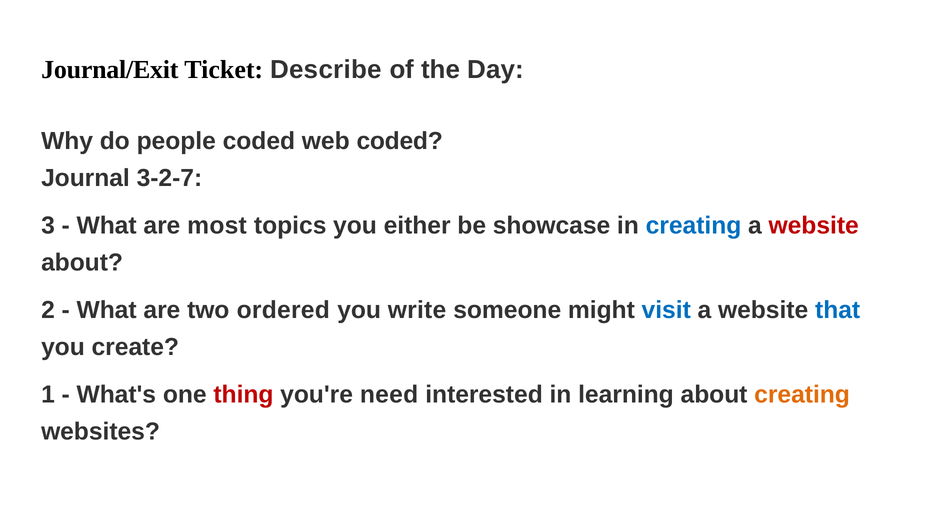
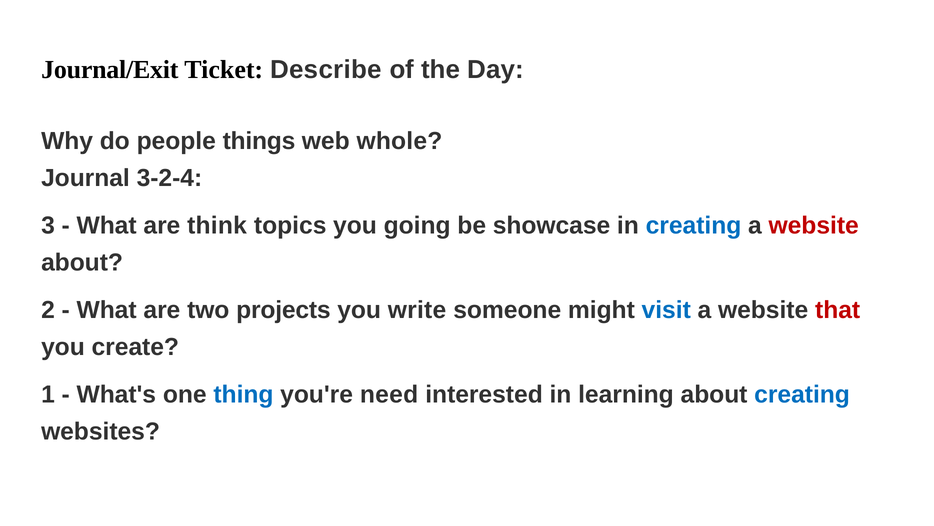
people coded: coded -> things (259, 141)
web coded: coded -> whole (399, 141)
3-2-7: 3-2-7 -> 3-2-4 (169, 178)
most: most -> think (217, 225)
either: either -> going (417, 225)
ordered: ordered -> projects (283, 310)
that colour: blue -> red (838, 310)
thing colour: red -> blue (243, 394)
creating colour: orange -> blue (802, 394)
